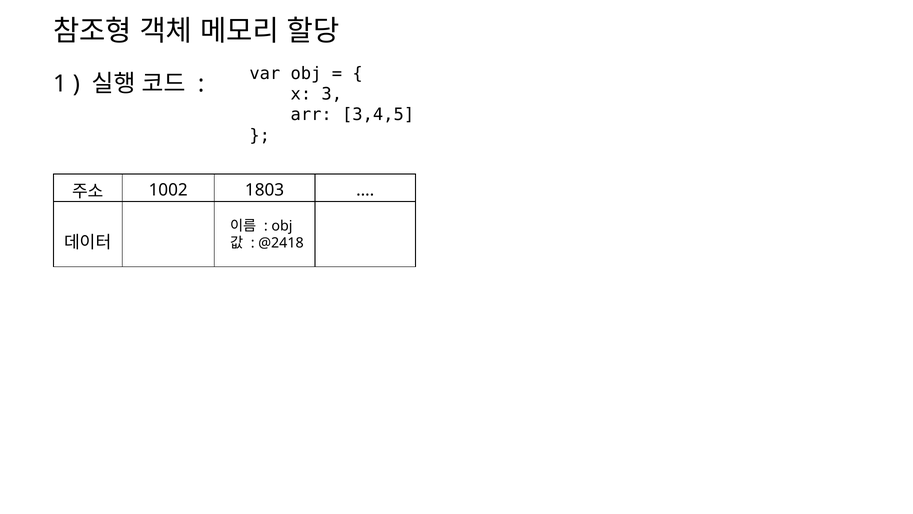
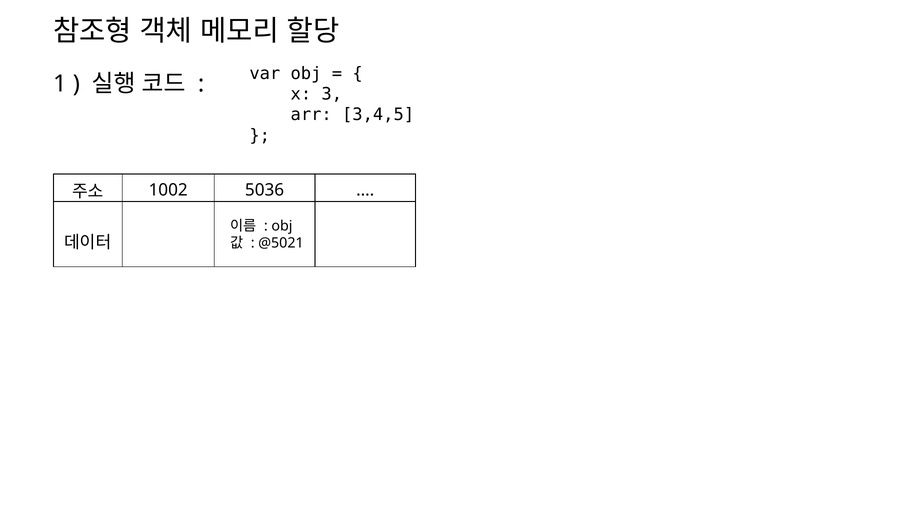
1803: 1803 -> 5036 (265, 190)
@2418: @2418 -> @5021 (281, 243)
